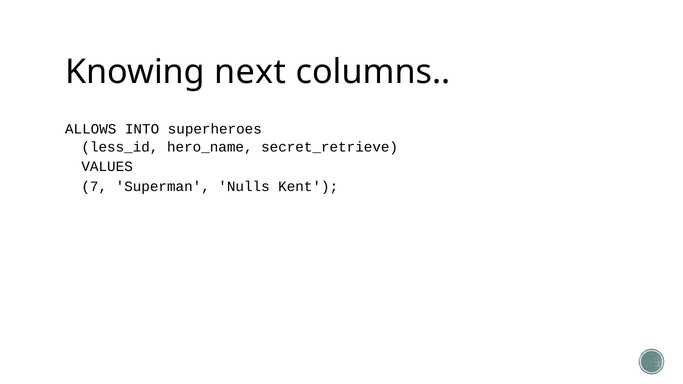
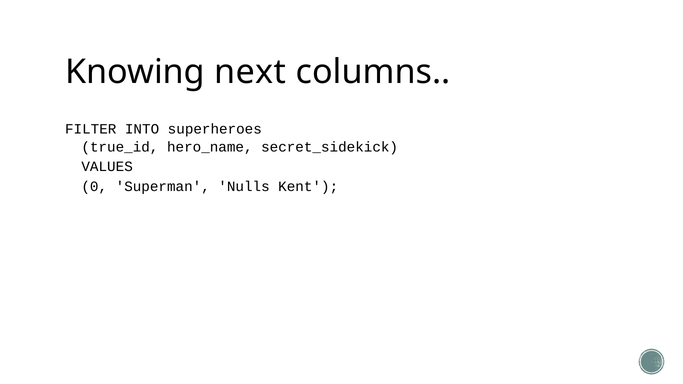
ALLOWS: ALLOWS -> FILTER (91, 129)
less_id: less_id -> true_id (120, 147)
secret_retrieve: secret_retrieve -> secret_sidekick (330, 147)
7: 7 -> 0 (94, 187)
